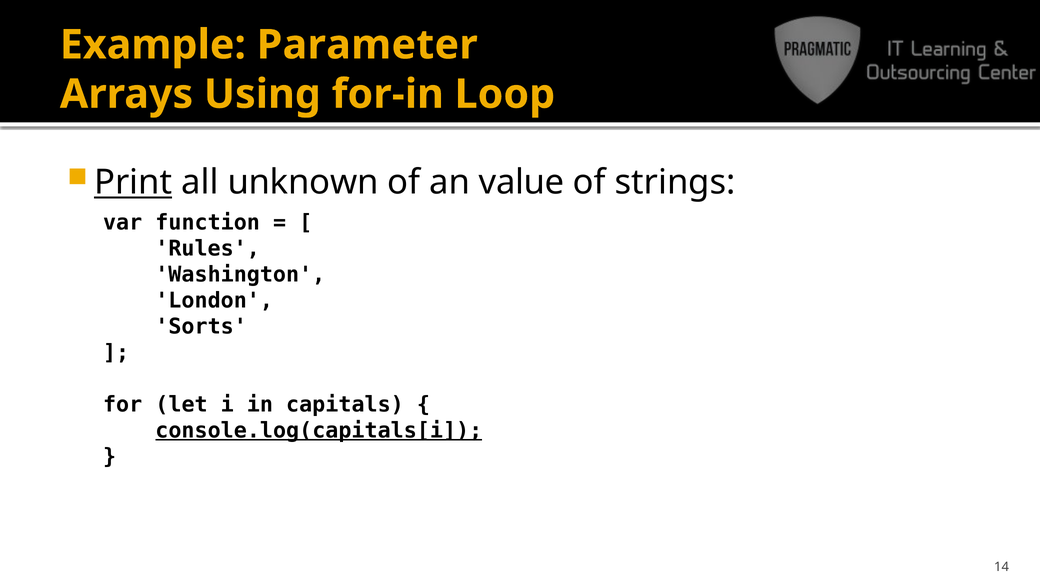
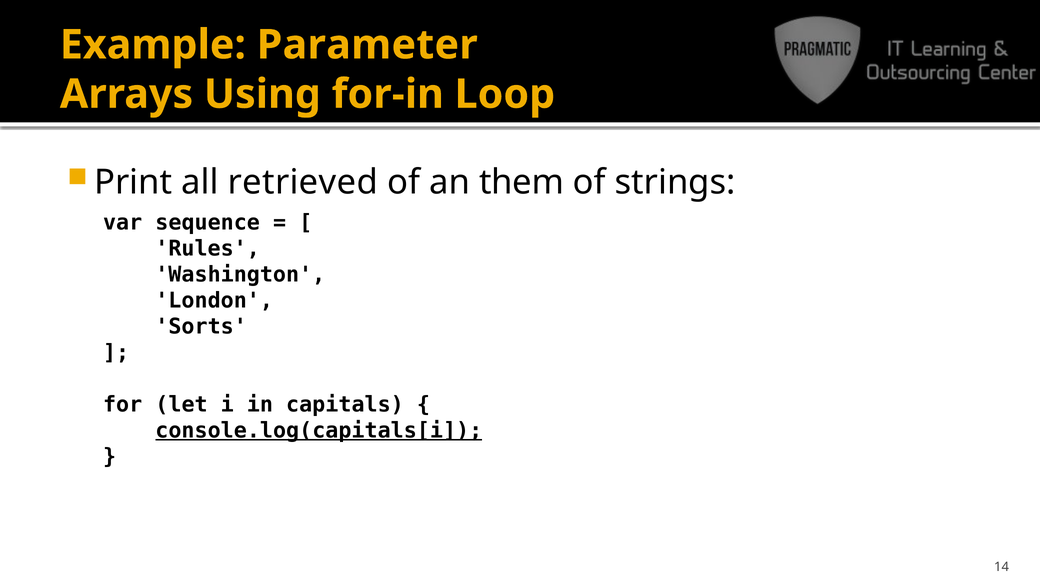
Print underline: present -> none (133, 182)
unknown: unknown -> retrieved (303, 182)
value: value -> them (522, 182)
function: function -> sequence (208, 222)
